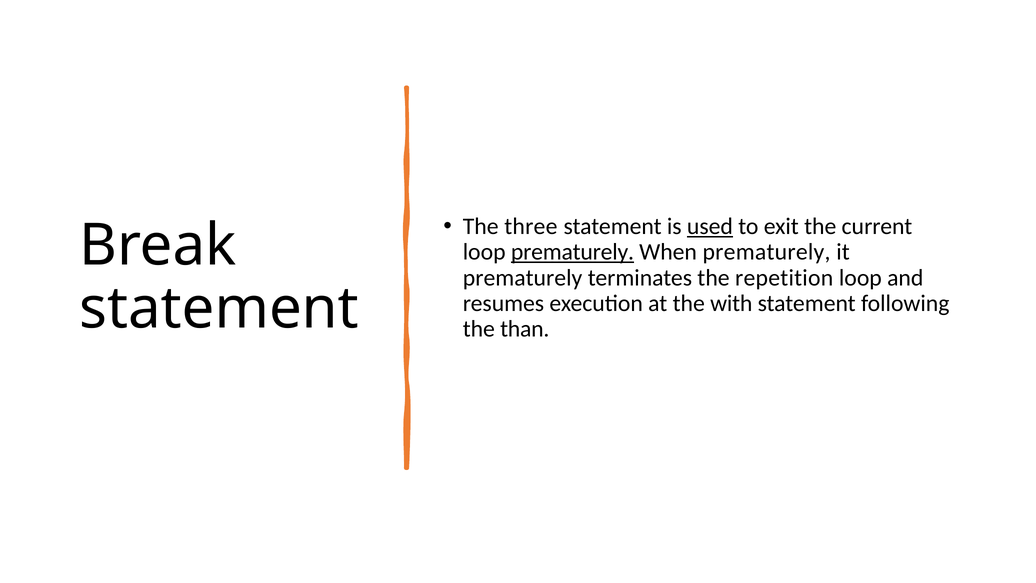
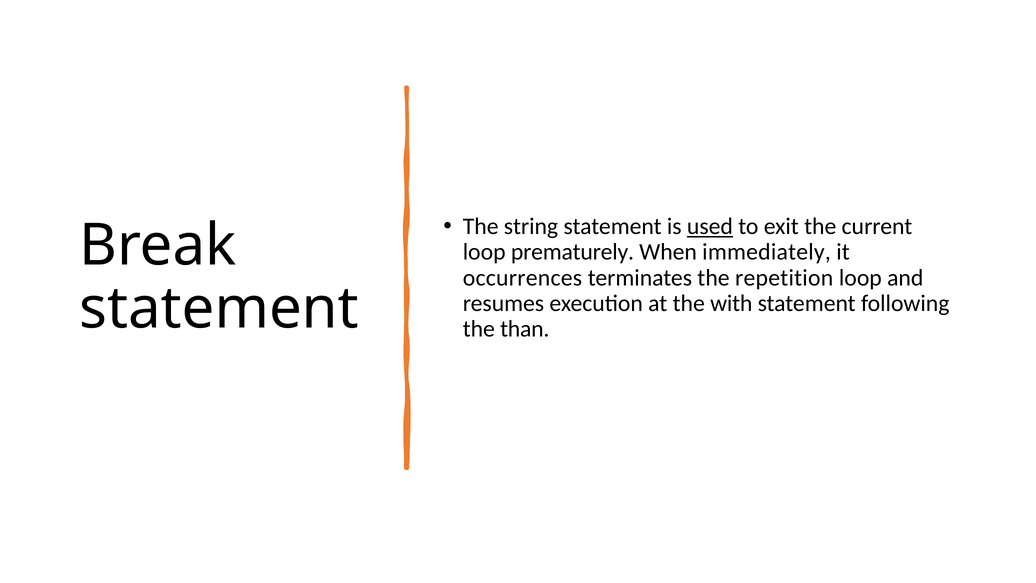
three: three -> string (531, 226)
prematurely underline: present -> none (572, 252)
When prematurely: prematurely -> immediately (767, 252)
prematurely: prematurely -> occurrences (522, 278)
